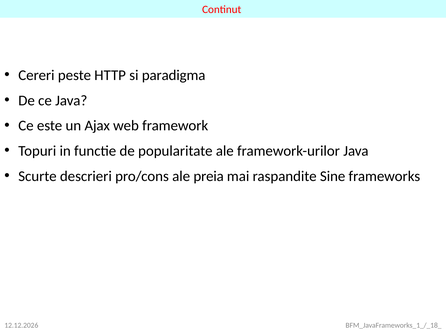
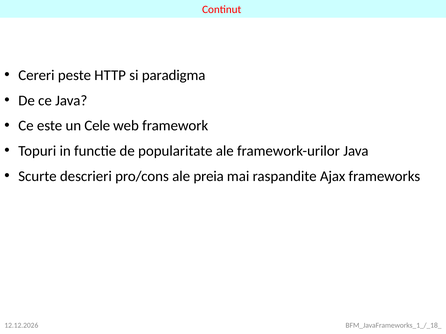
Ajax: Ajax -> Cele (97, 126)
Sine: Sine -> Ajax (333, 176)
